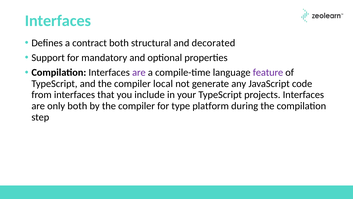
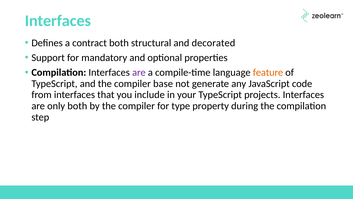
feature colour: purple -> orange (268, 72)
local: local -> base (163, 83)
platform: platform -> property (211, 106)
